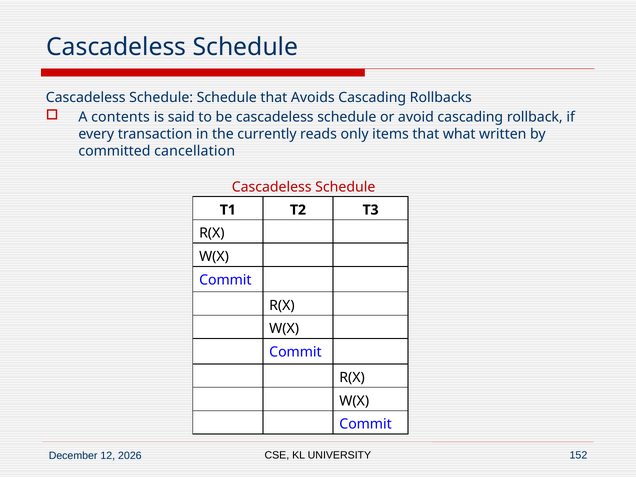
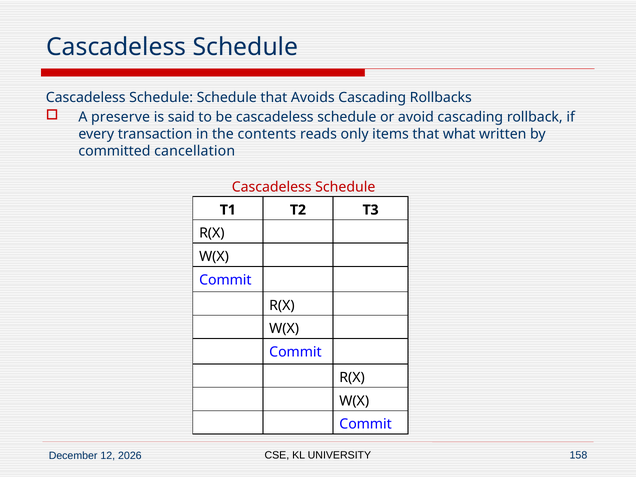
contents: contents -> preserve (121, 117)
currently: currently -> contents (267, 134)
152: 152 -> 158 (578, 455)
